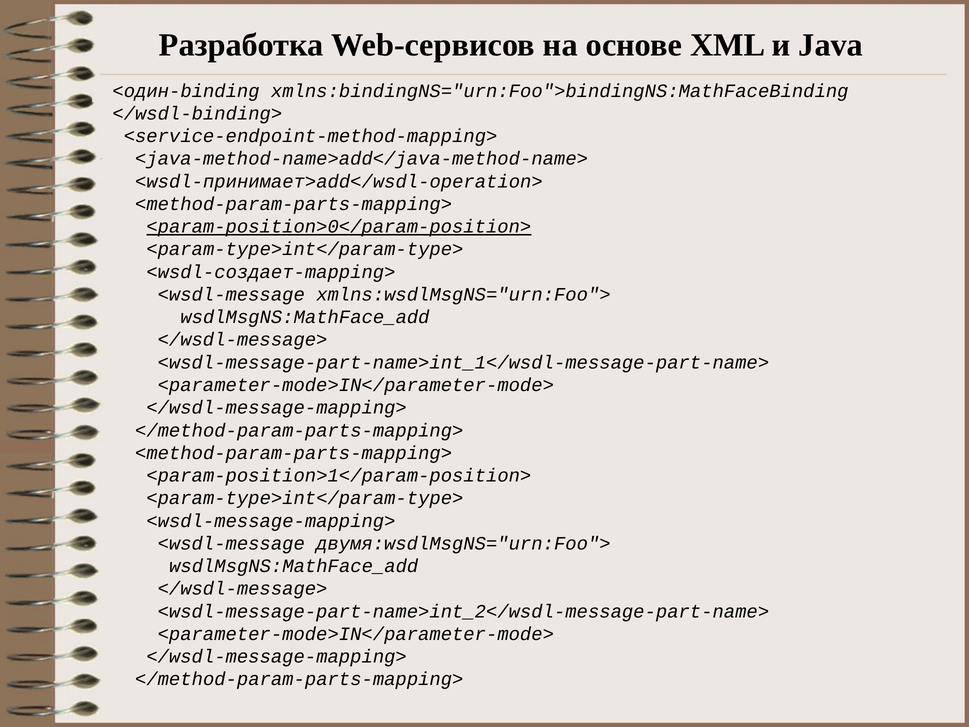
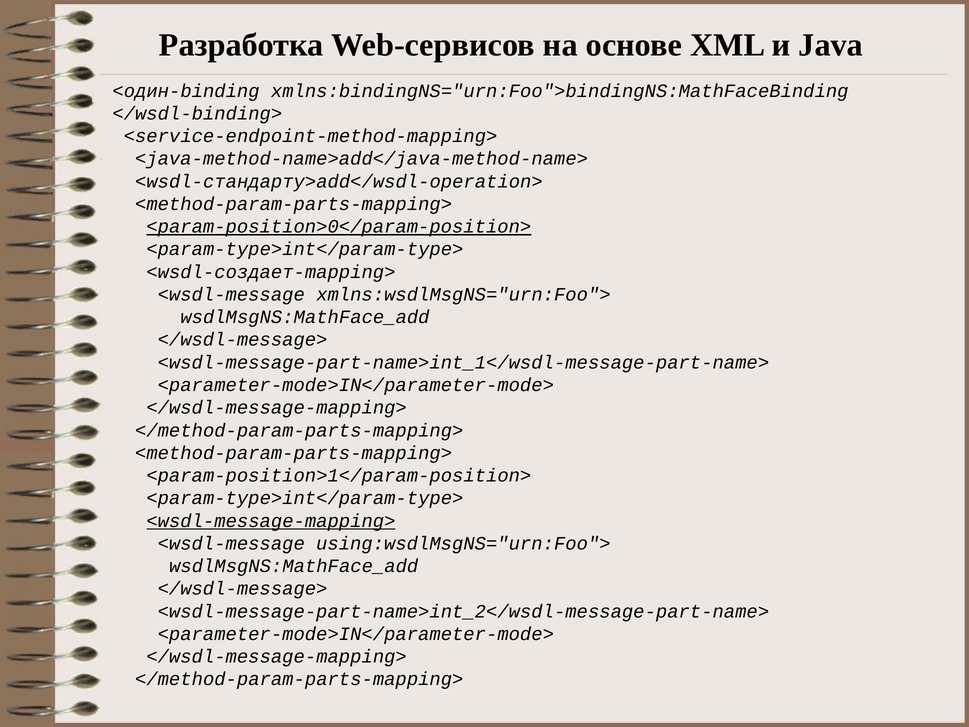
<wsdl-принимает>add</wsdl-operation>: <wsdl-принимает>add</wsdl-operation> -> <wsdl-стандарту>add</wsdl-operation> (339, 181)
<wsdl-message-mapping> underline: none -> present (271, 521)
двумя:wsdlMsgNS="urn:Foo">: двумя:wsdlMsgNS="urn:Foo"> -> using:wsdlMsgNS="urn:Foo"> (463, 543)
